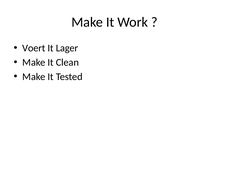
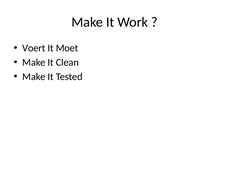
Lager: Lager -> Moet (67, 48)
